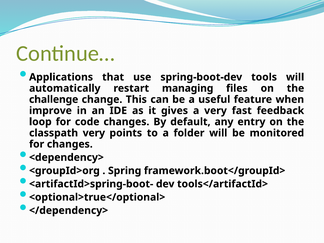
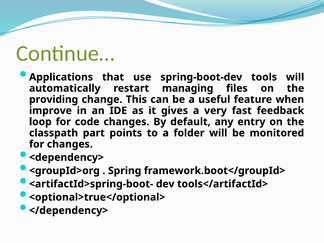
challenge: challenge -> providing (54, 99)
classpath very: very -> part (94, 133)
